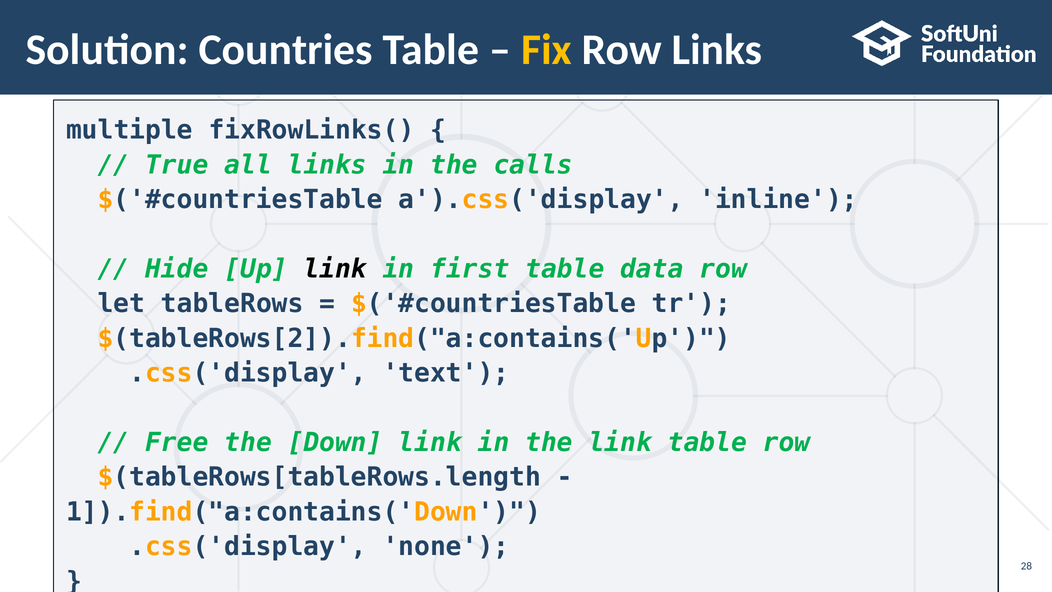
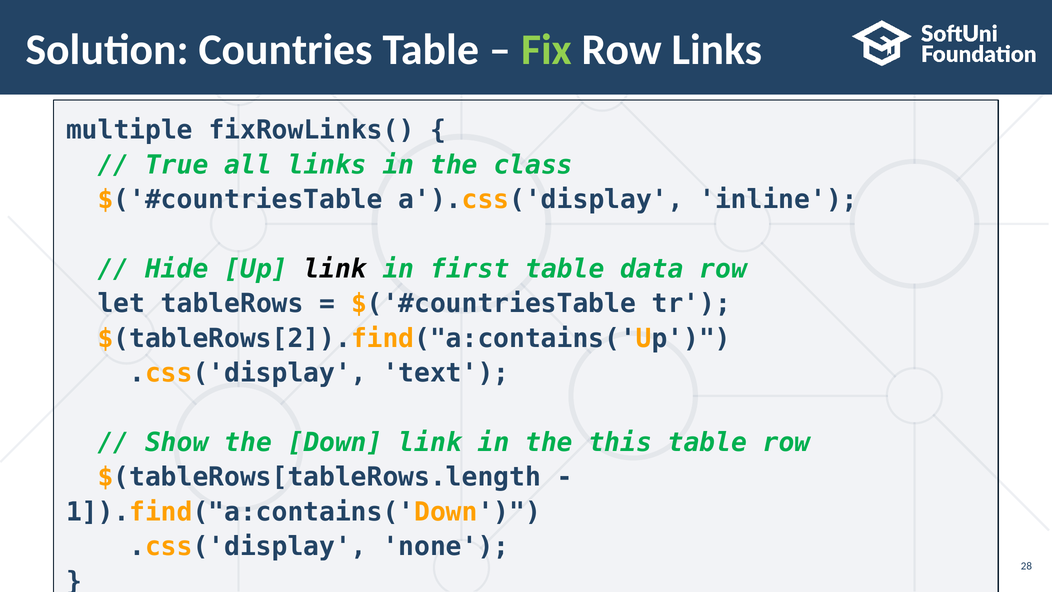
Fix colour: yellow -> light green (546, 50)
calls: calls -> class (533, 165)
Free: Free -> Show (177, 442)
the link: link -> this (620, 442)
